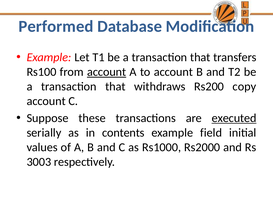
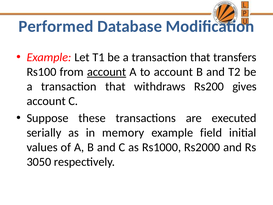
copy: copy -> gives (245, 86)
executed underline: present -> none (234, 118)
contents: contents -> memory (123, 133)
3003: 3003 -> 3050 (39, 162)
